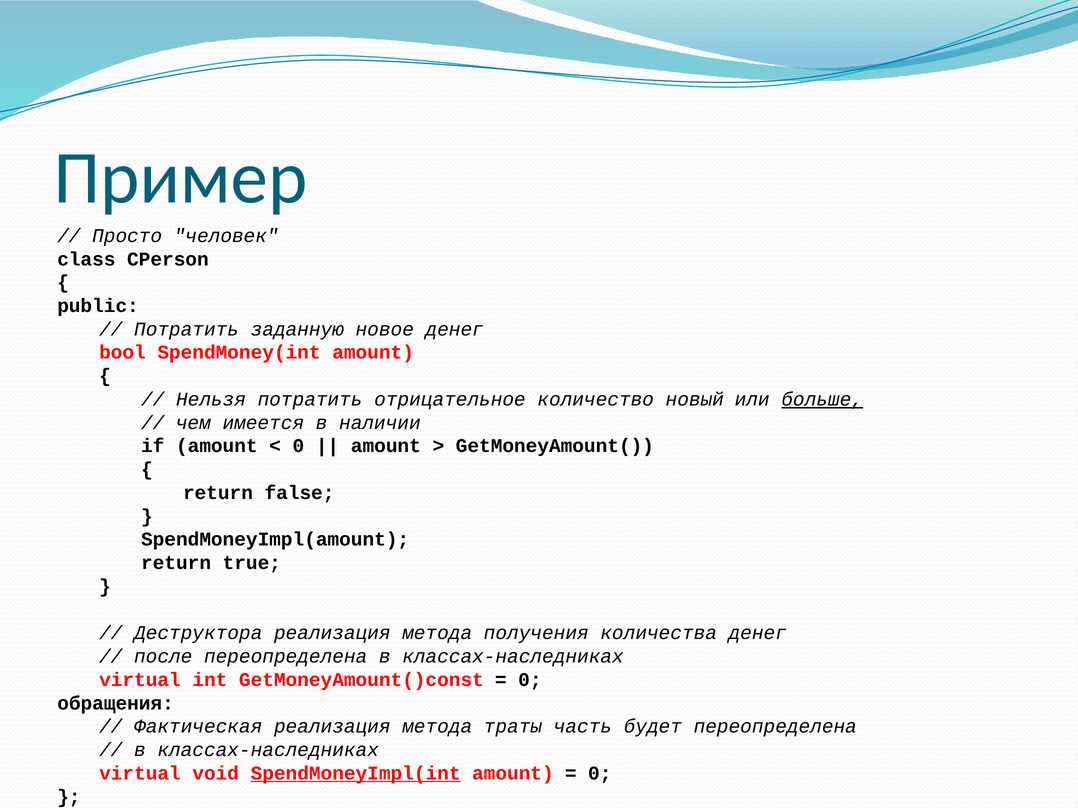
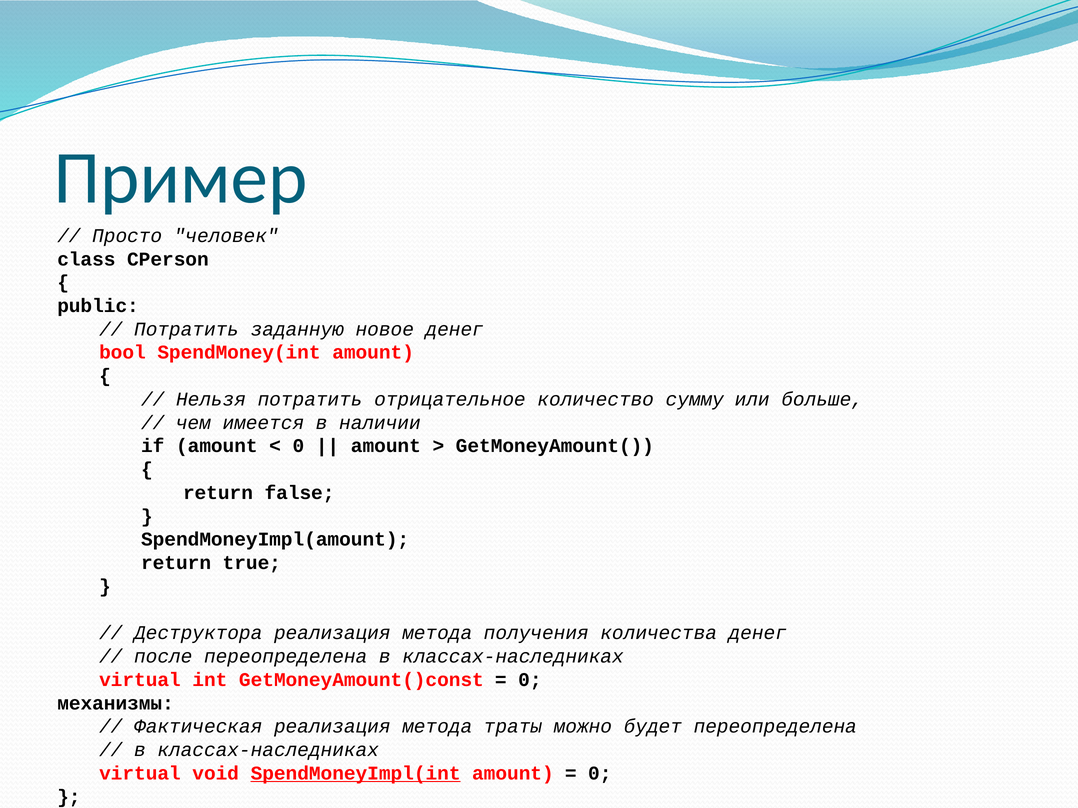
новый: новый -> сумму (695, 400)
больше underline: present -> none (822, 400)
обращения: обращения -> механизмы (116, 704)
часть: часть -> можно (583, 727)
